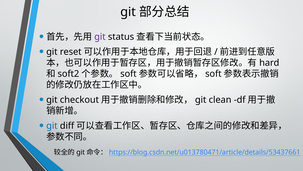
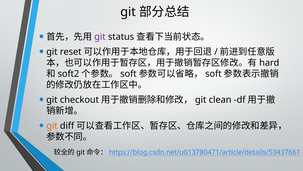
git colour: blue -> orange (52, 125)
